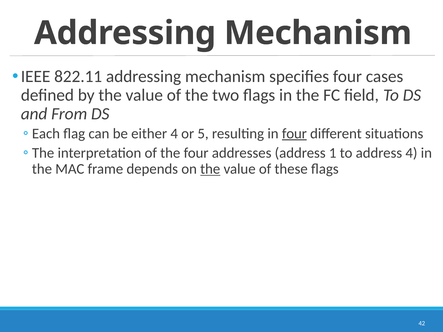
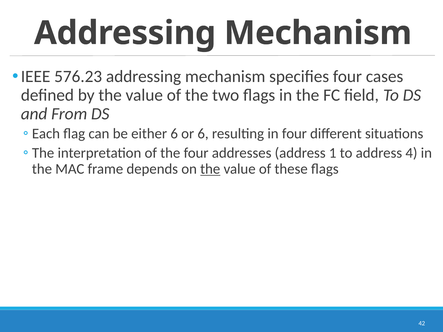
822.11: 822.11 -> 576.23 (78, 77)
either 4: 4 -> 6 (174, 134)
or 5: 5 -> 6 (203, 134)
four underline: present -> none (294, 134)
